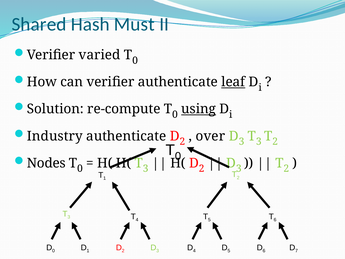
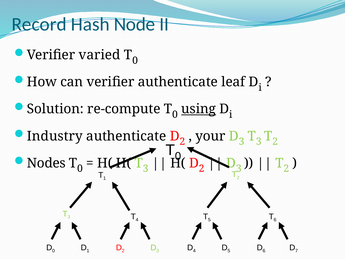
Shared: Shared -> Record (39, 24)
Must: Must -> Node (135, 24)
leaf underline: present -> none (233, 82)
over: over -> your (210, 136)
